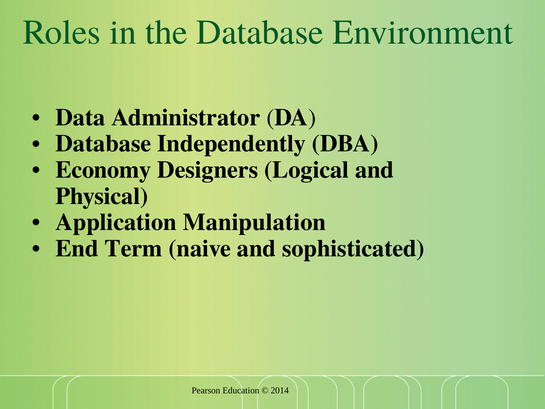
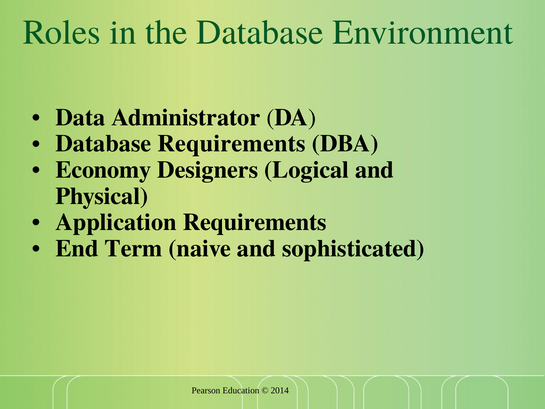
Database Independently: Independently -> Requirements (231, 144)
Application Manipulation: Manipulation -> Requirements (255, 222)
